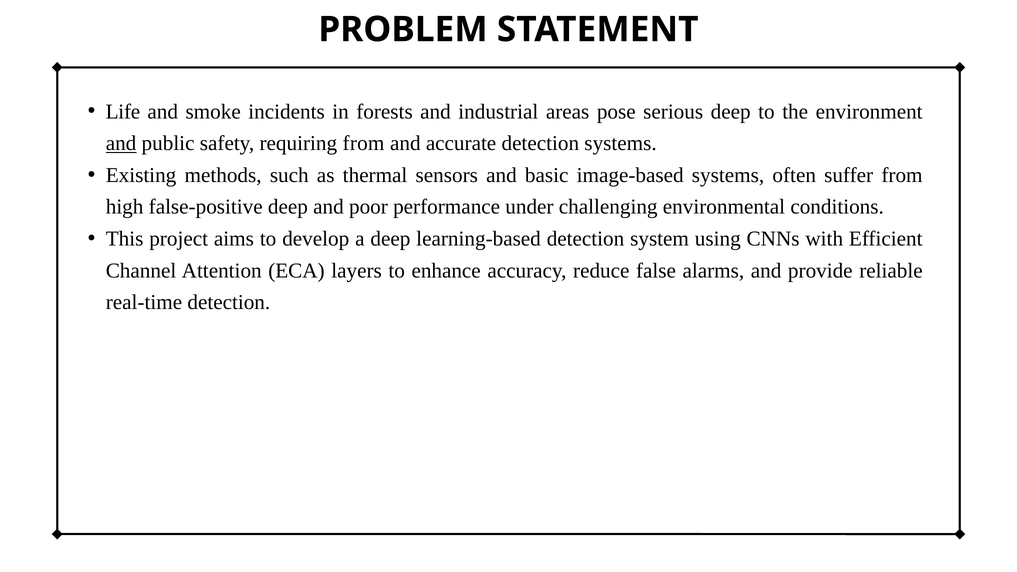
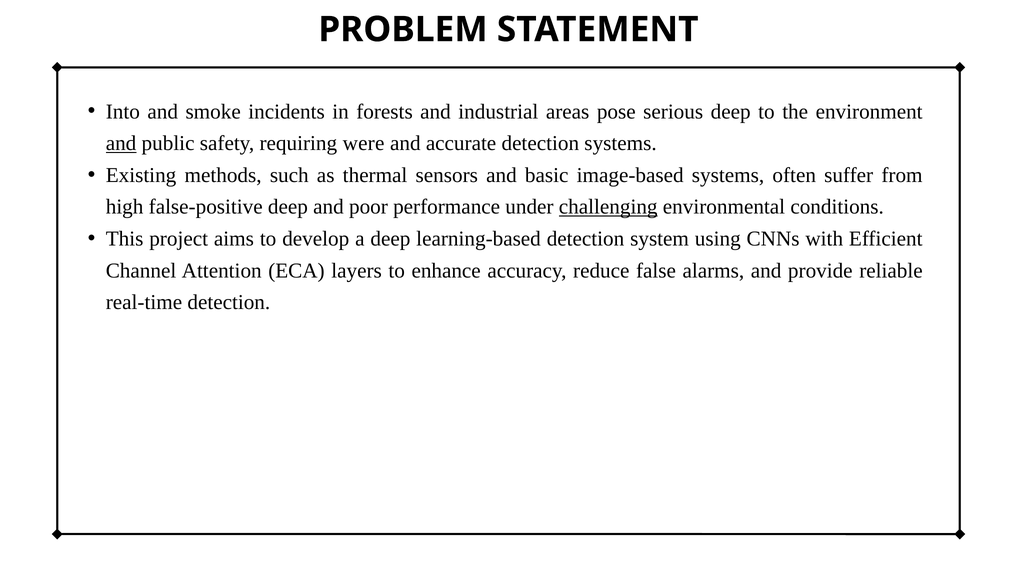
Life: Life -> Into (123, 112)
requiring from: from -> were (364, 143)
challenging underline: none -> present (608, 207)
